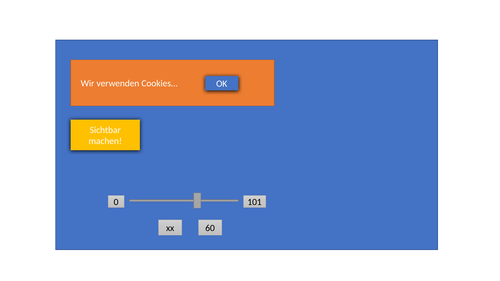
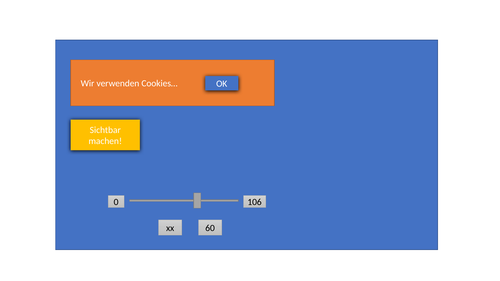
101: 101 -> 106 (255, 202)
